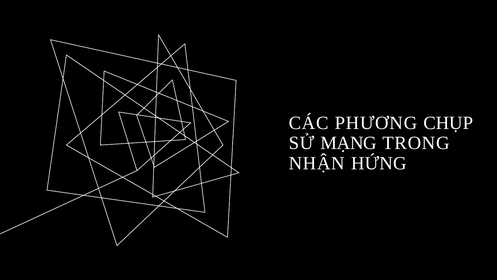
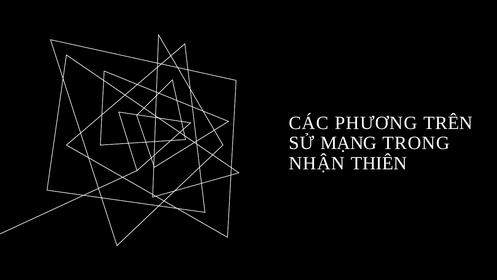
CHỤP: CHỤP -> TRÊN (448, 123)
HỨNG: HỨNG -> THIÊN (379, 163)
